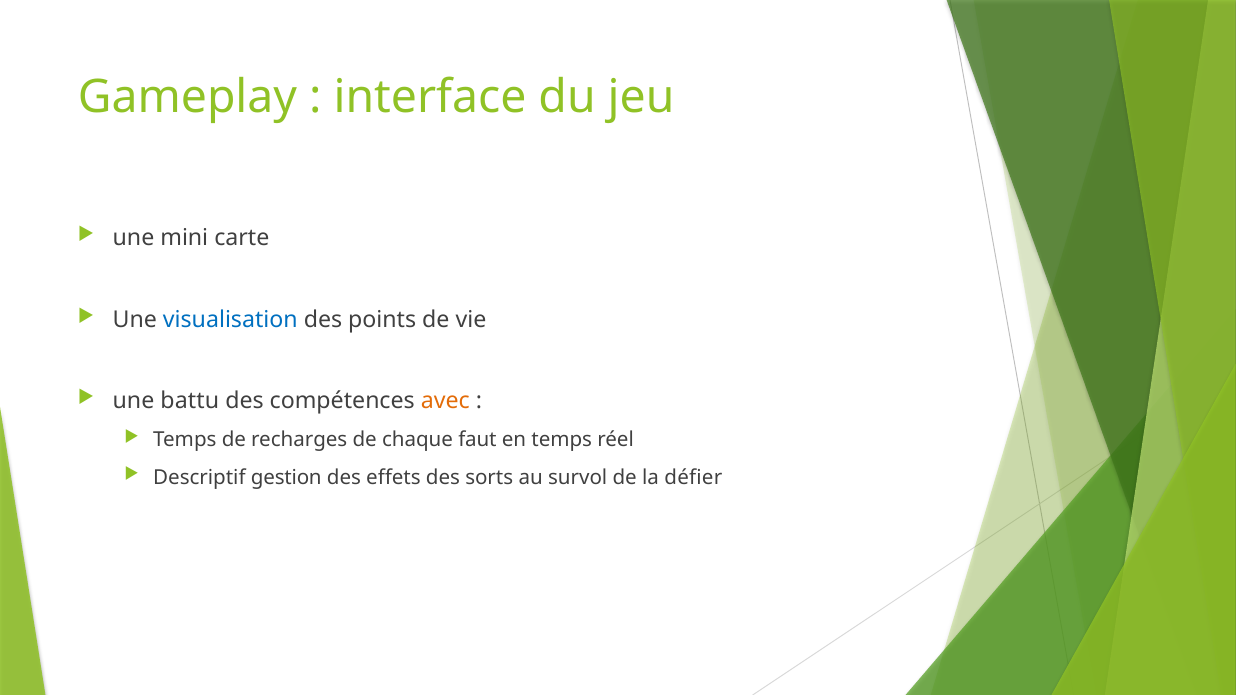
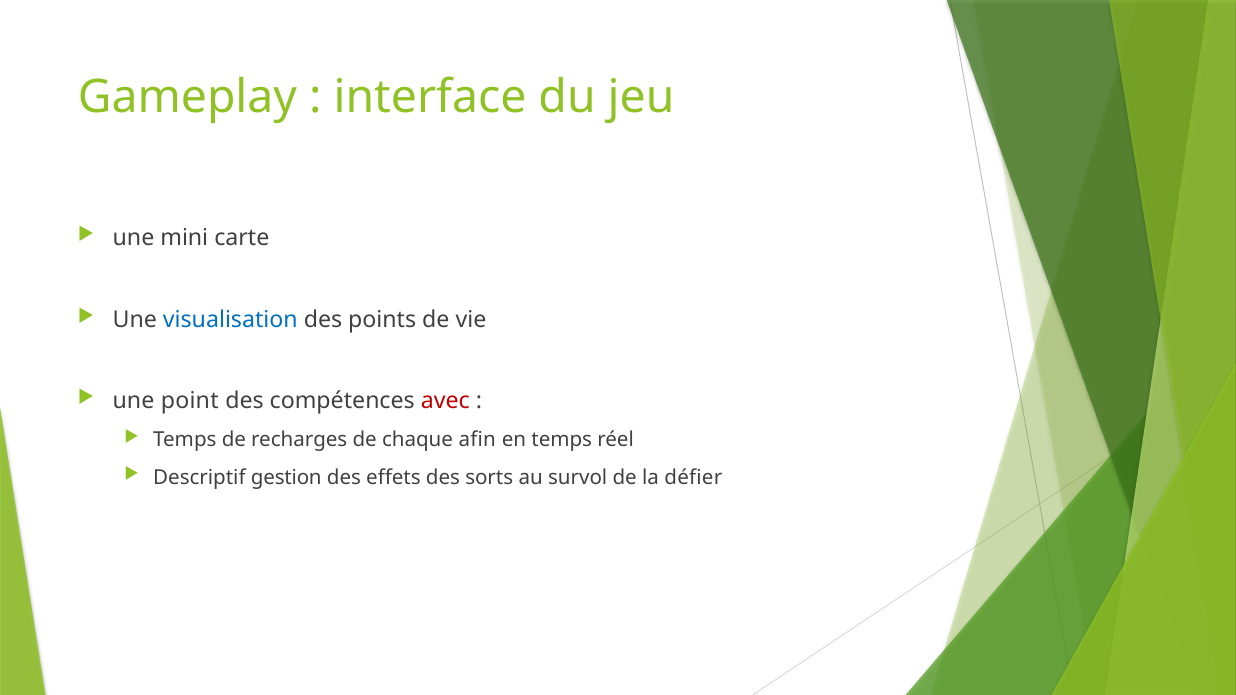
battu: battu -> point (190, 401)
avec colour: orange -> red (445, 401)
faut: faut -> afin (477, 440)
